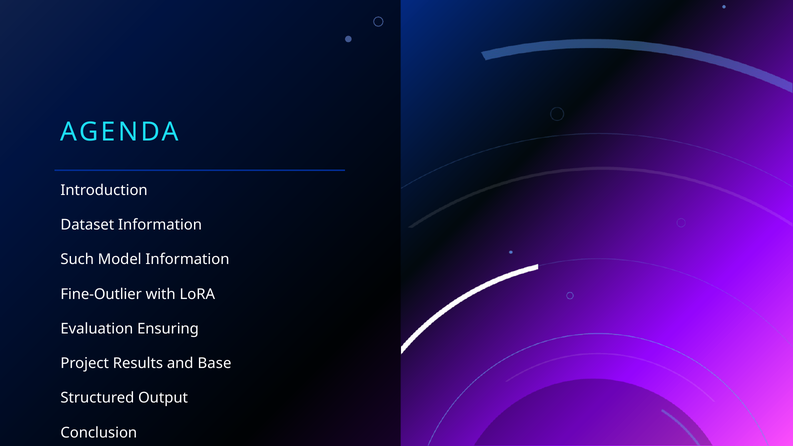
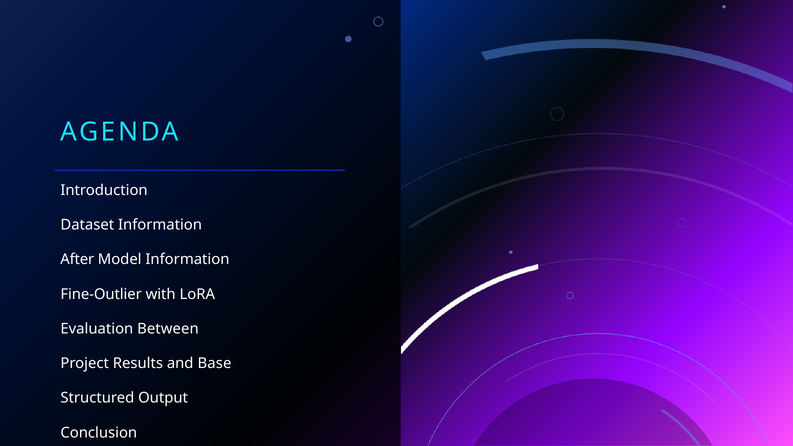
Such: Such -> After (77, 260)
Ensuring: Ensuring -> Between (168, 329)
